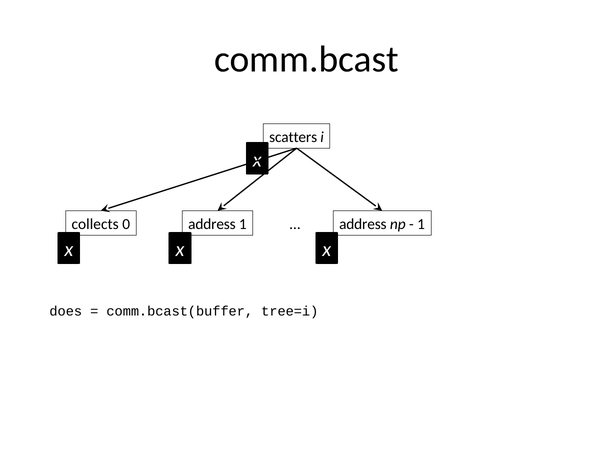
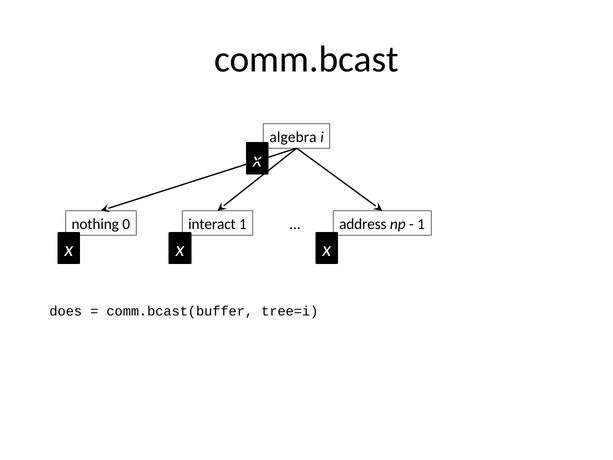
scatters: scatters -> algebra (293, 137)
collects: collects -> nothing (95, 224)
0 address: address -> interact (212, 224)
